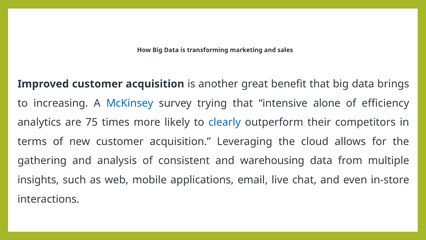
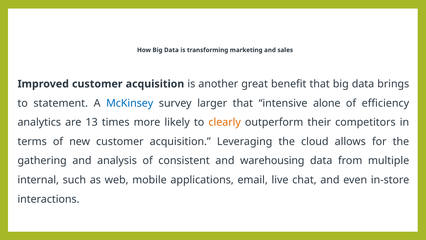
increasing: increasing -> statement (61, 103)
trying: trying -> larger (212, 103)
75: 75 -> 13 (92, 122)
clearly colour: blue -> orange (225, 122)
insights: insights -> internal (38, 180)
